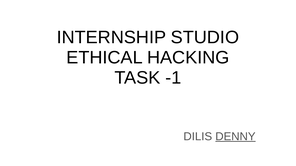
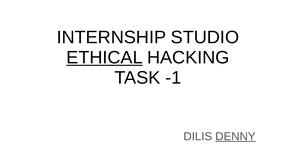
ETHICAL underline: none -> present (105, 58)
